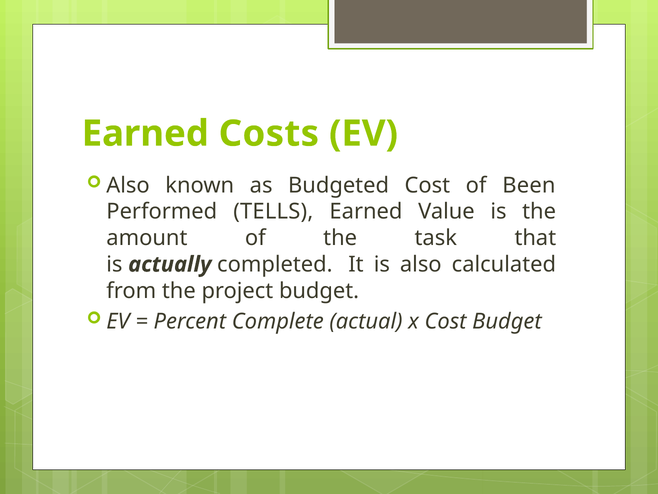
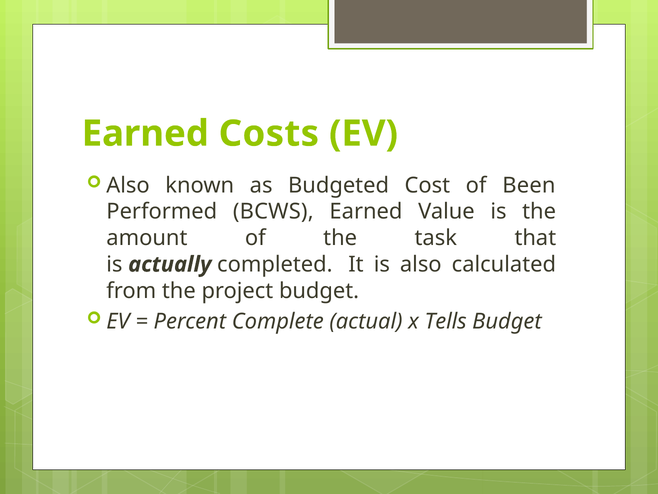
TELLS: TELLS -> BCWS (273, 212)
x Cost: Cost -> Tells (446, 321)
